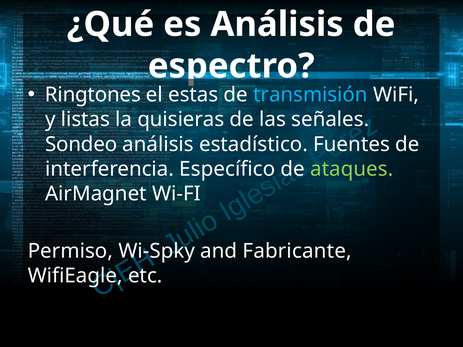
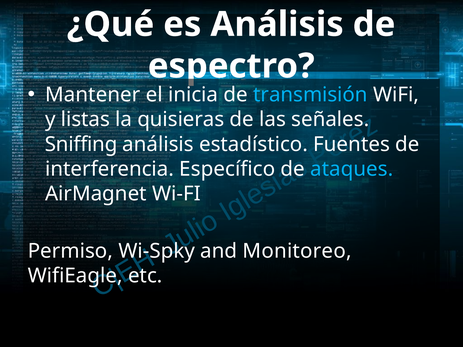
Ringtones: Ringtones -> Mantener (93, 95)
estas: estas -> inicia (193, 95)
Sondeo: Sondeo -> Sniffing (81, 144)
ataques colour: light green -> light blue (352, 169)
Fabricante: Fabricante -> Monitoreo (297, 251)
